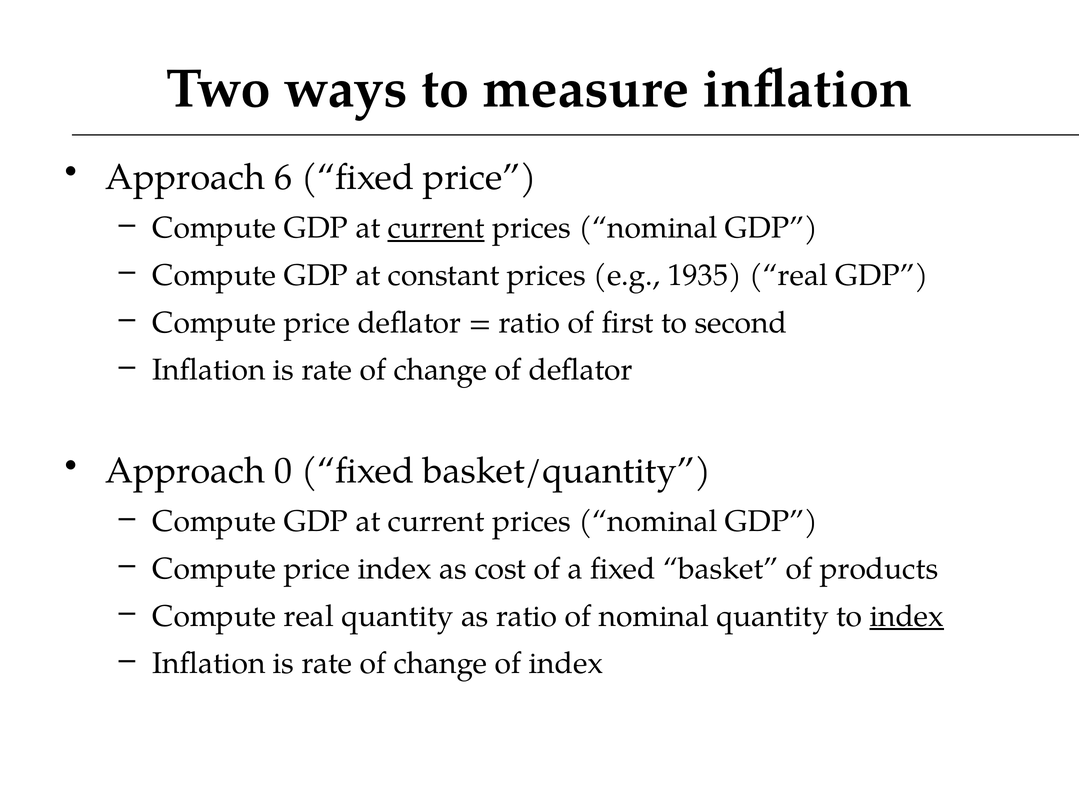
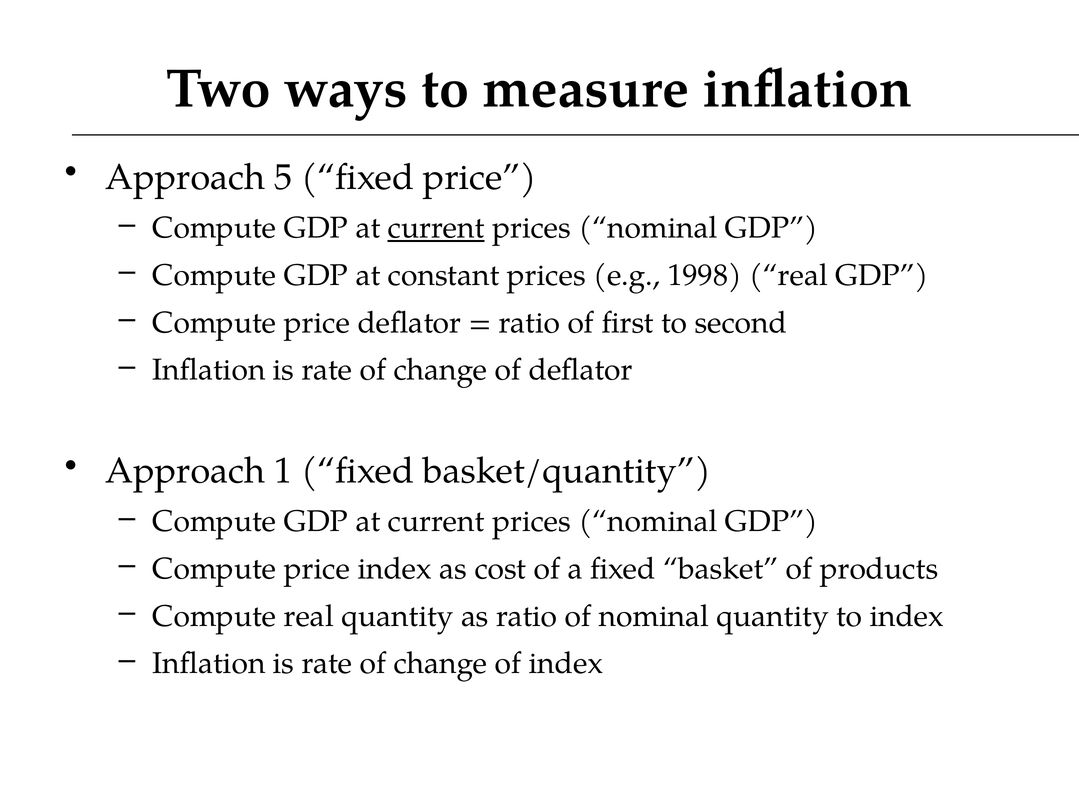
6: 6 -> 5 (283, 177)
1935: 1935 -> 1998 (705, 275)
0: 0 -> 1 (283, 471)
index underline: present -> none (907, 616)
